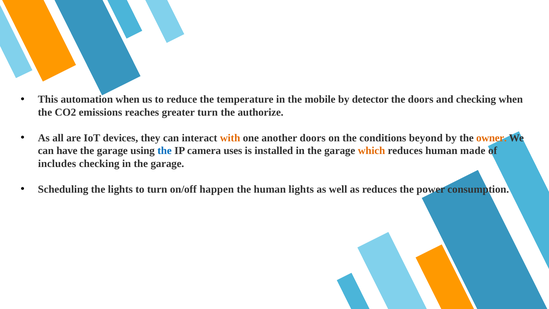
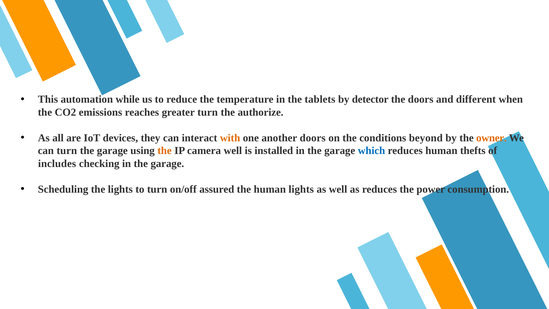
automation when: when -> while (128, 99)
mobile: mobile -> tablets (320, 99)
and checking: checking -> different (476, 99)
can have: have -> turn (67, 151)
the colour: blue -> orange (165, 151)
camera uses: uses -> well (233, 151)
which colour: orange -> blue (372, 151)
made: made -> thefts (473, 151)
happen: happen -> assured (217, 189)
